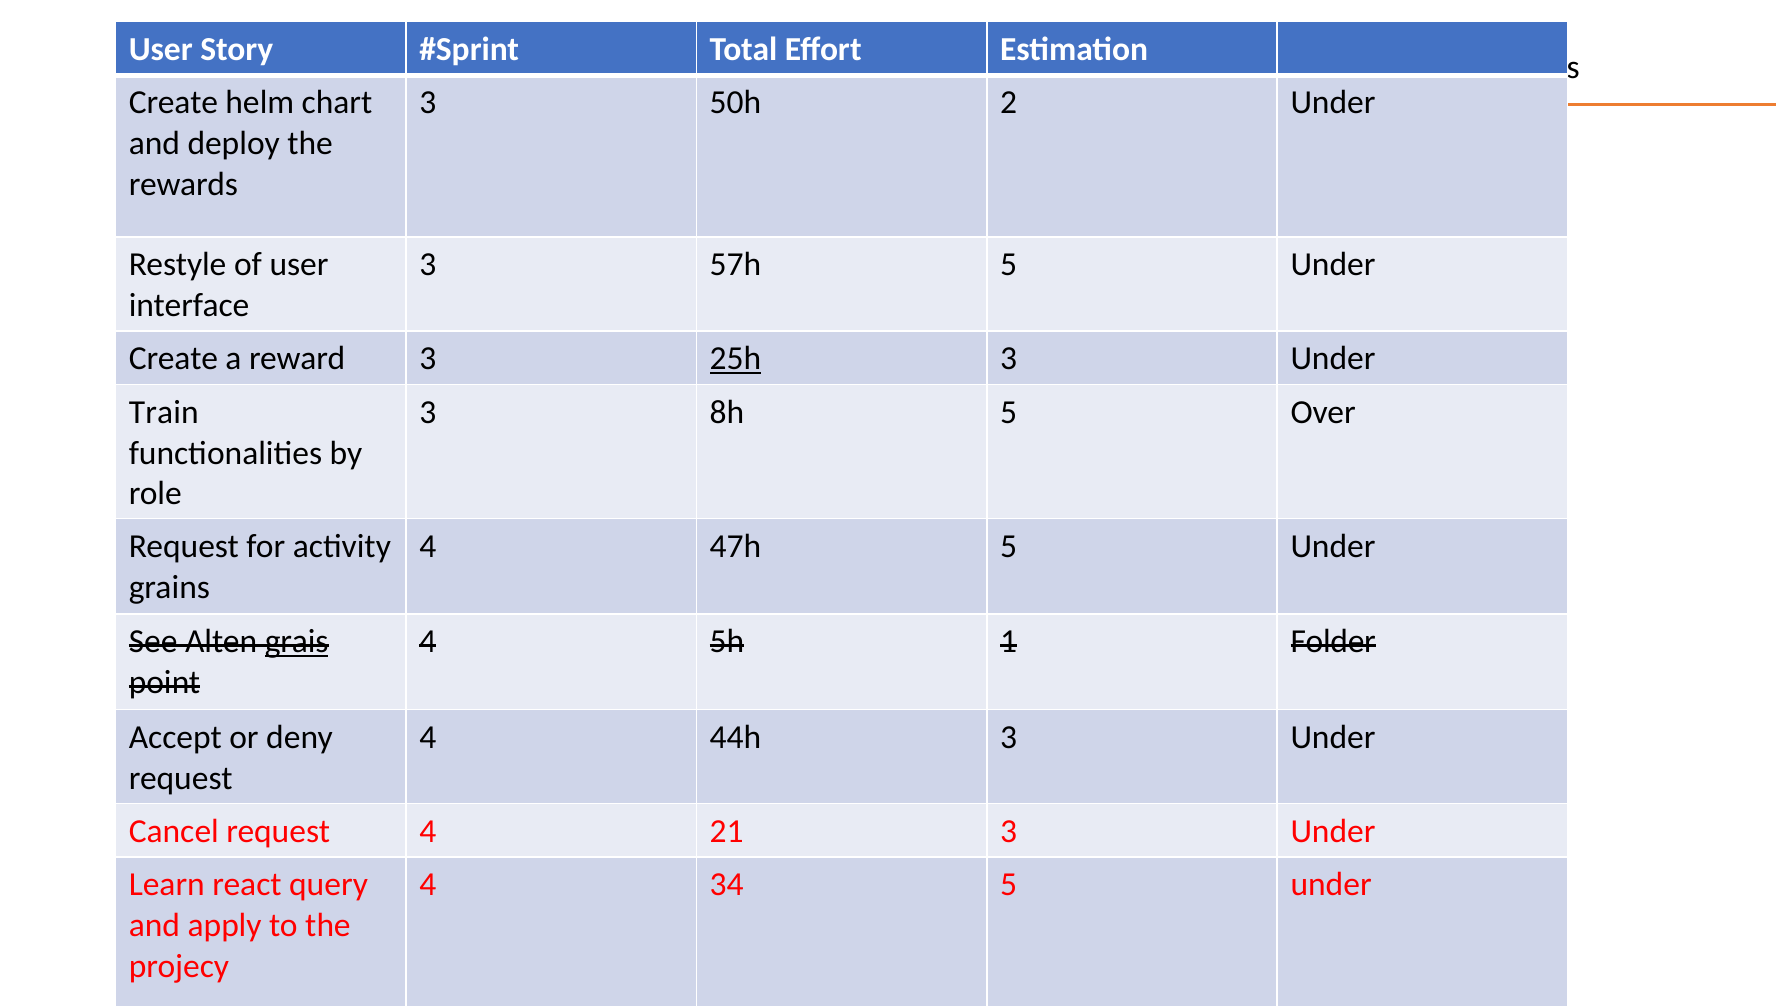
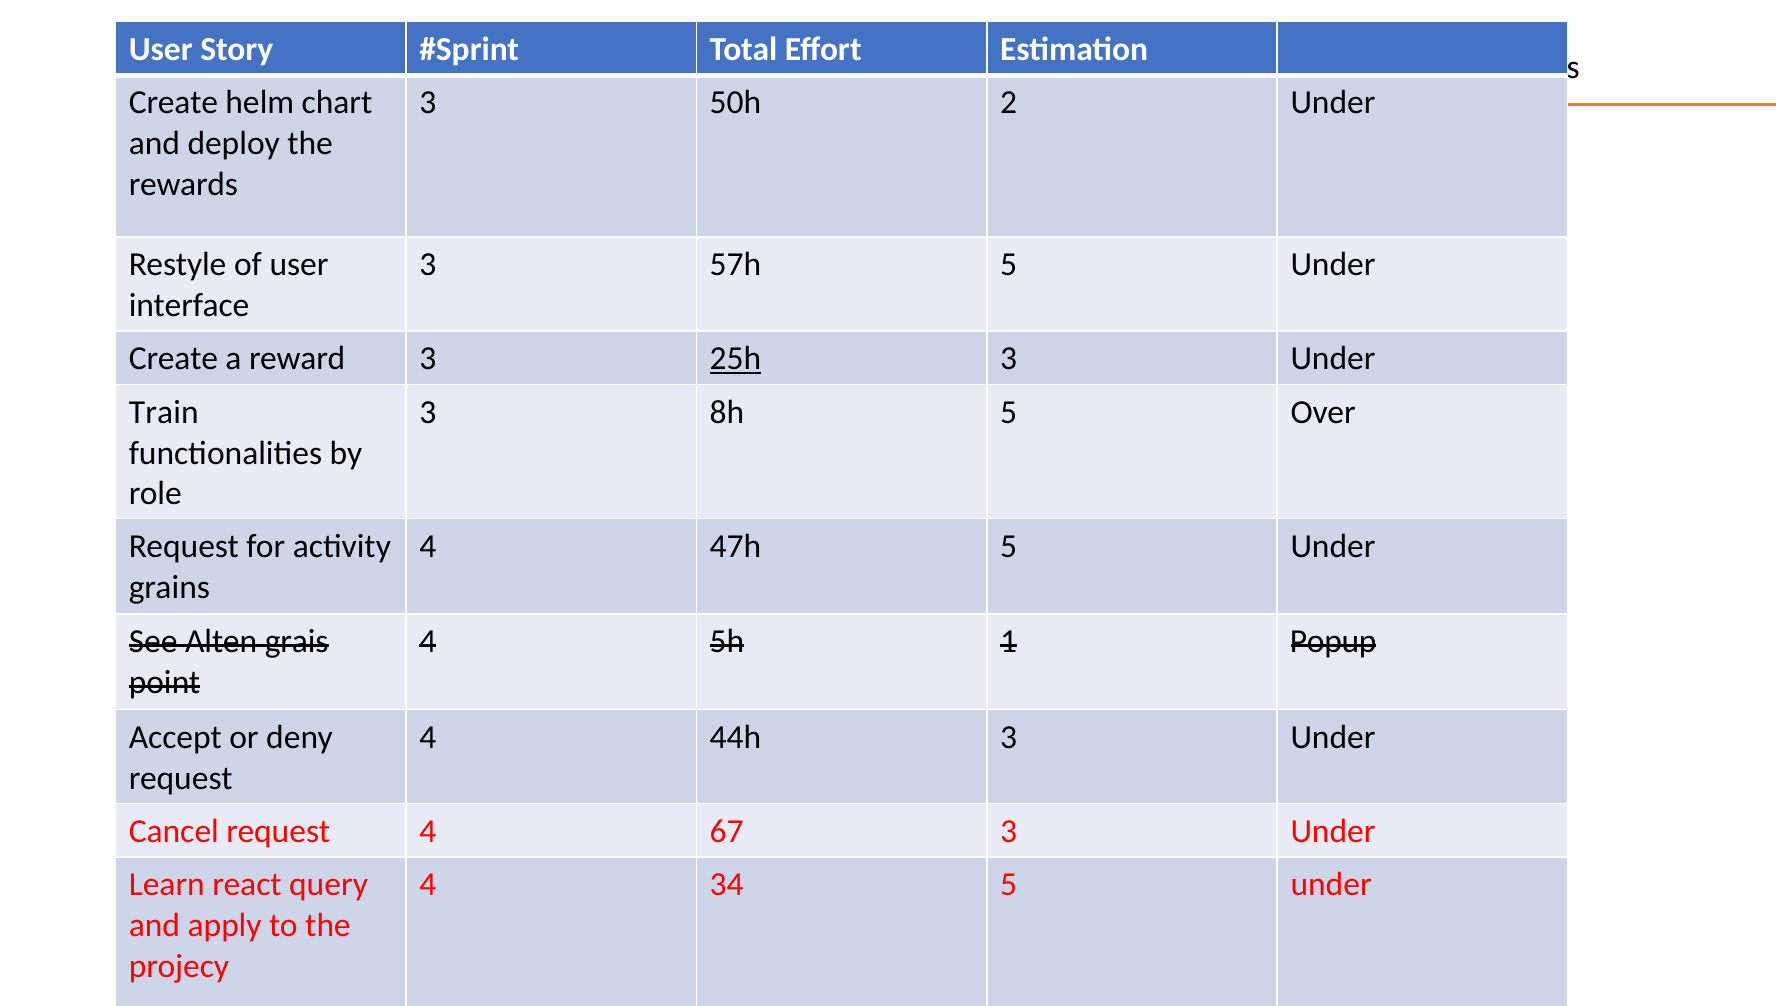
grais underline: present -> none (297, 642)
1 Folder: Folder -> Popup (1333, 642)
21: 21 -> 67 (727, 831)
